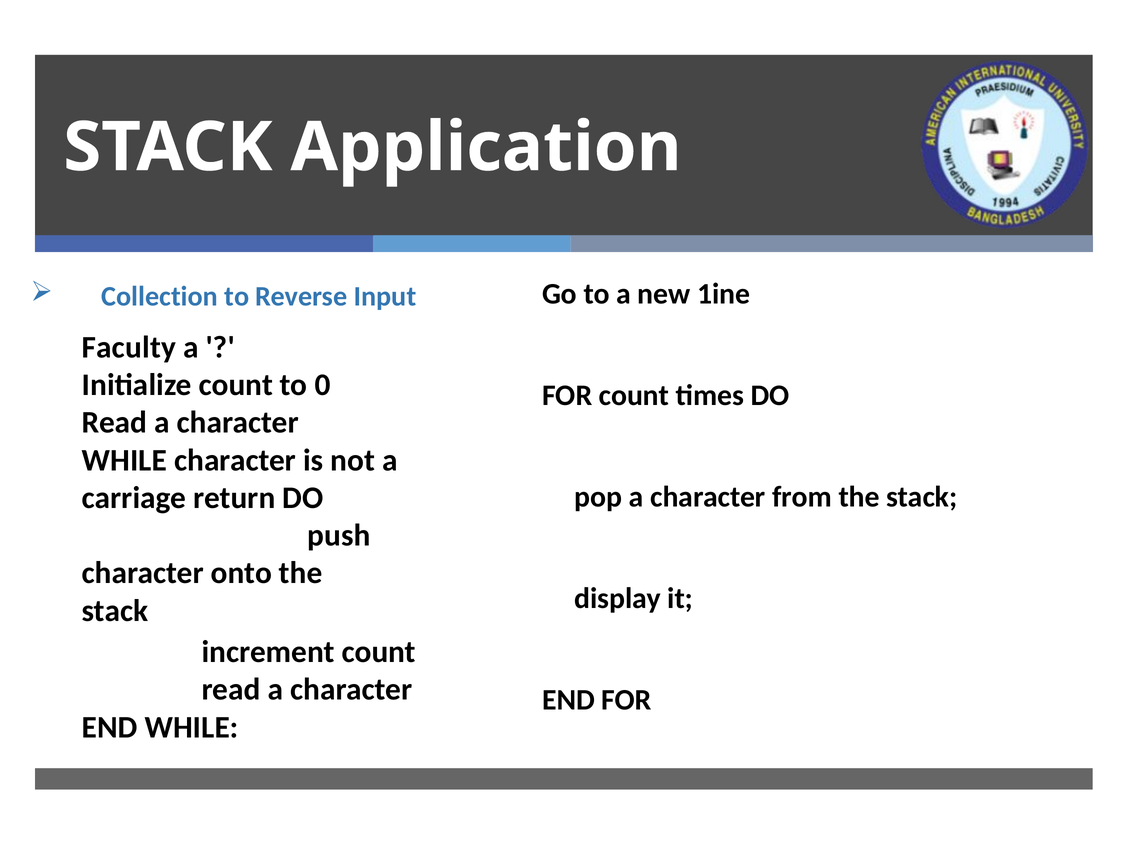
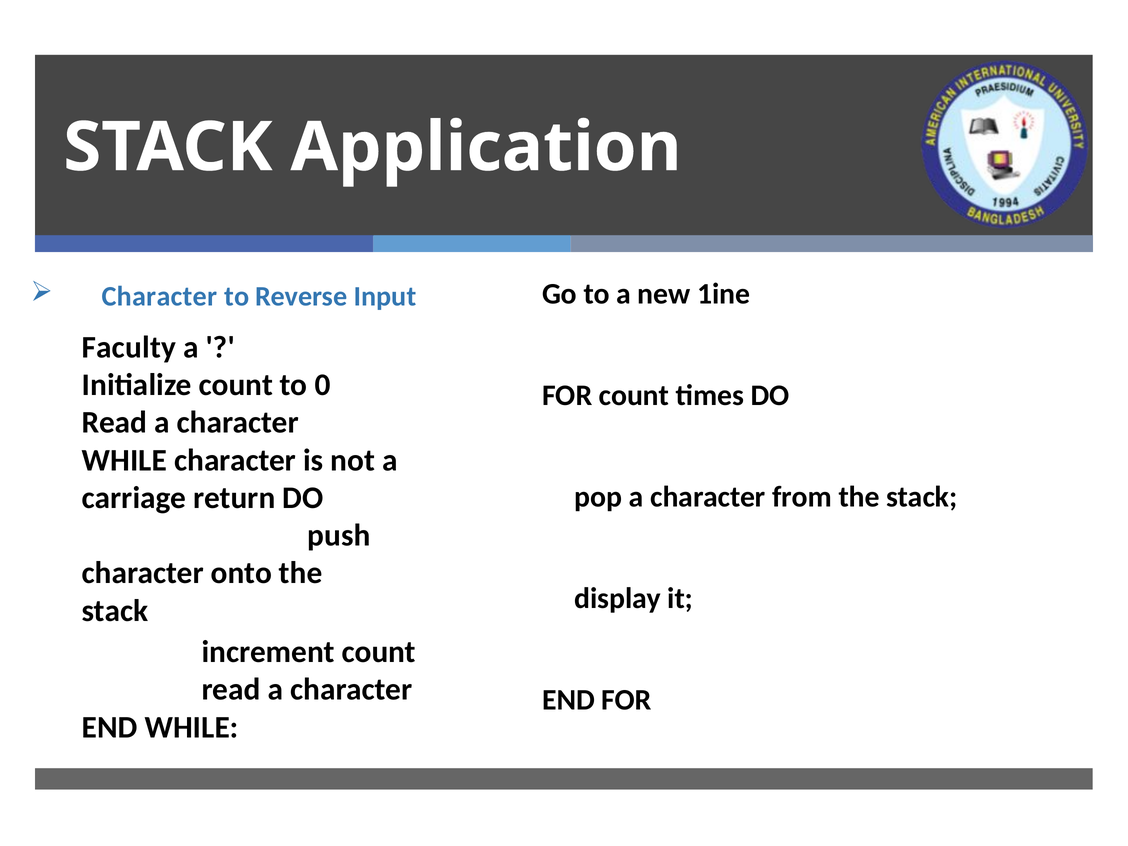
Collection: Collection -> Character (160, 296)
